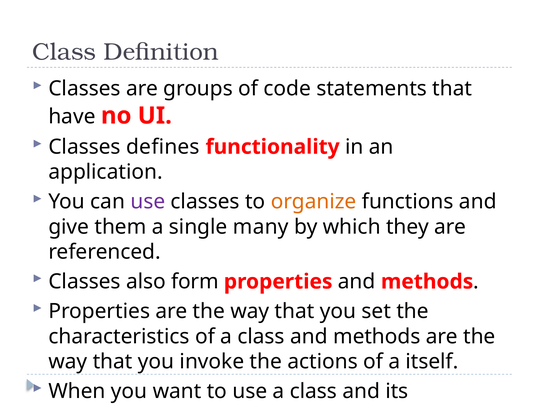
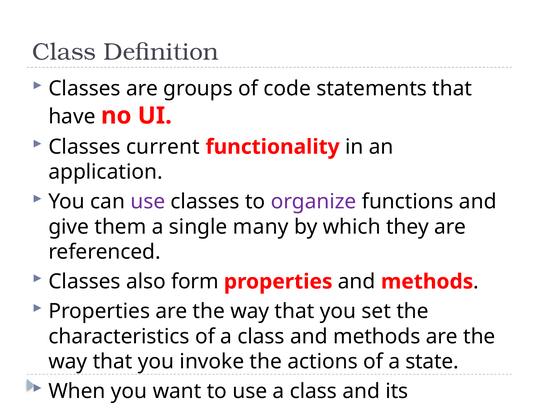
defines: defines -> current (163, 147)
organize colour: orange -> purple (314, 202)
itself: itself -> state (432, 362)
